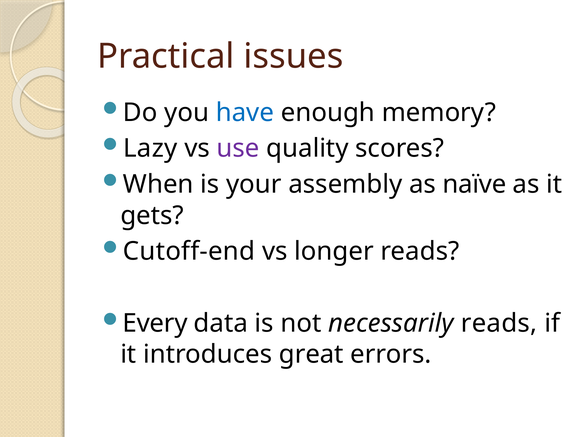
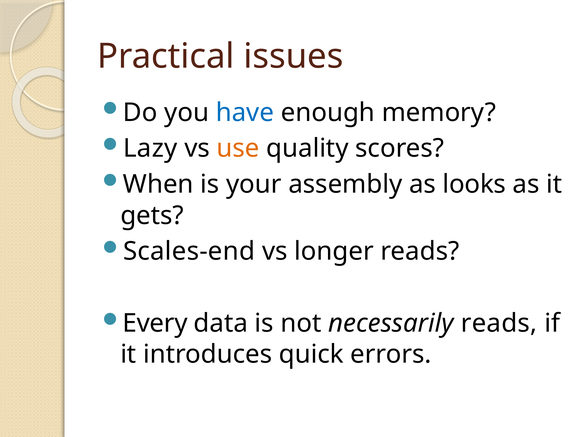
use colour: purple -> orange (238, 148)
naïve: naïve -> looks (474, 184)
Cutoff-end: Cutoff-end -> Scales-end (189, 251)
great: great -> quick (311, 354)
